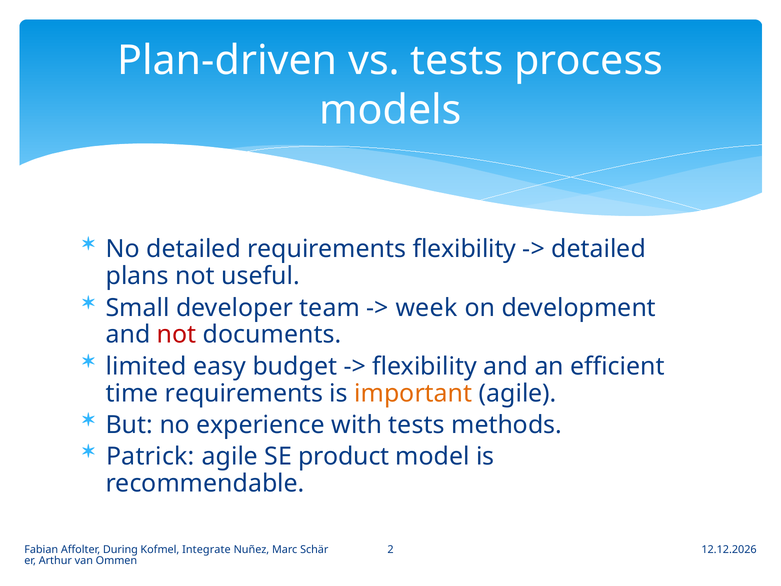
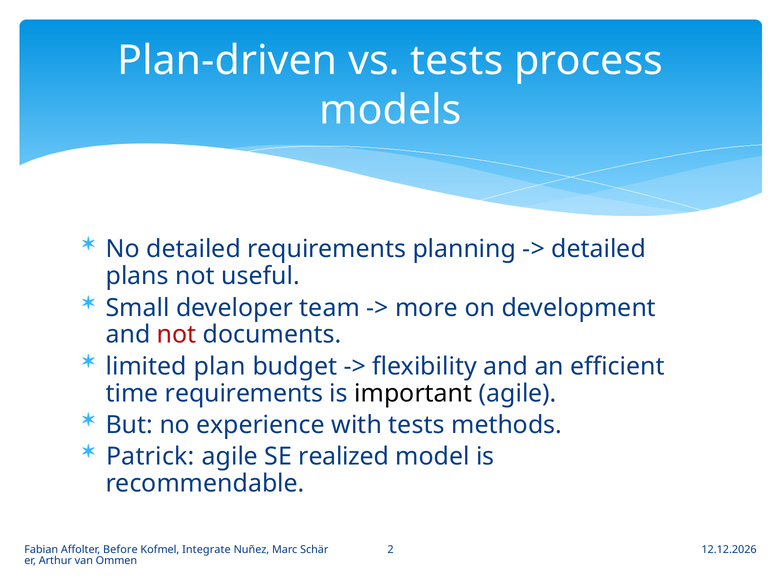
requirements flexibility: flexibility -> planning (464, 249)
week: week -> more (427, 308)
easy: easy -> plan (219, 366)
important colour: orange -> black (413, 393)
product: product -> realized (344, 456)
During: During -> Before (120, 549)
